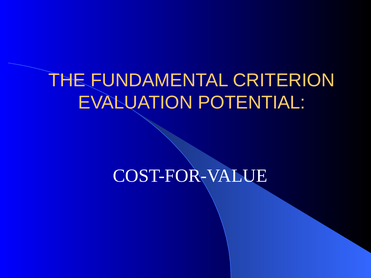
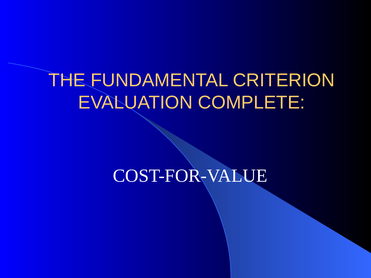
POTENTIAL: POTENTIAL -> COMPLETE (252, 103)
